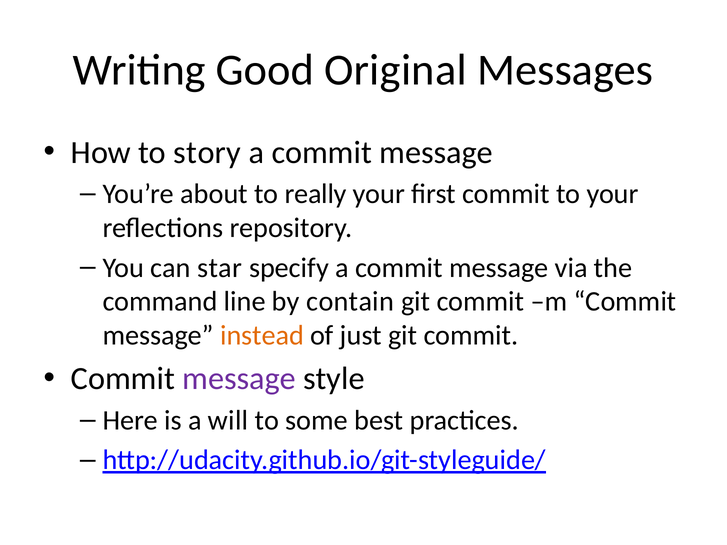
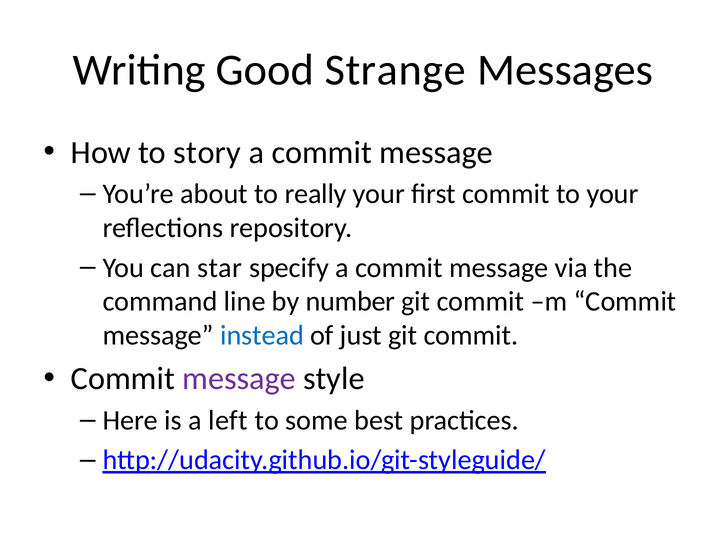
Original: Original -> Strange (395, 70)
contain: contain -> number (350, 302)
instead colour: orange -> blue (262, 336)
will: will -> left (228, 421)
